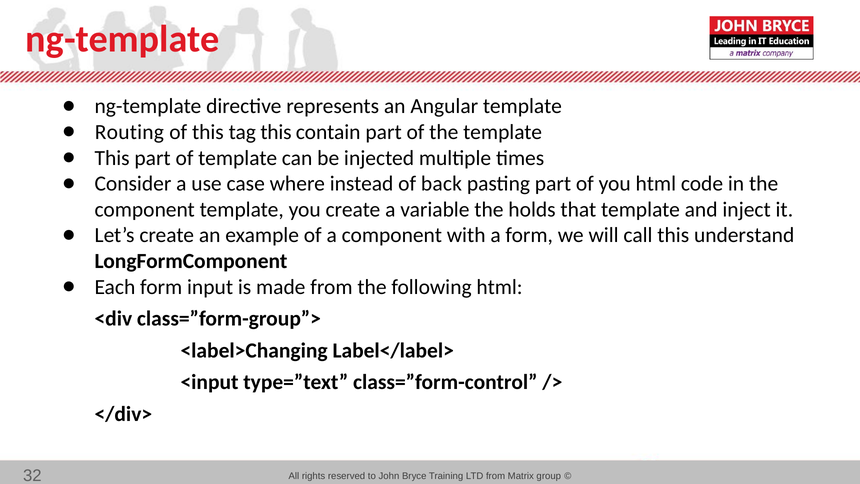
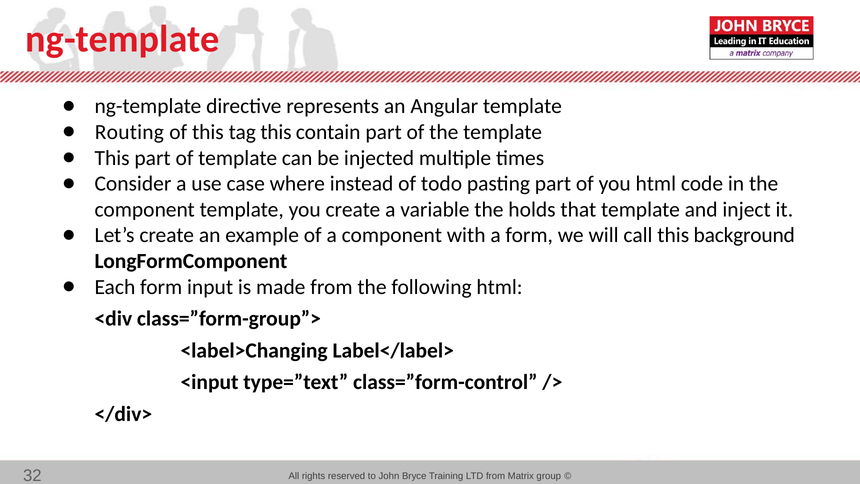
back: back -> todo (442, 184)
understand: understand -> background (744, 235)
